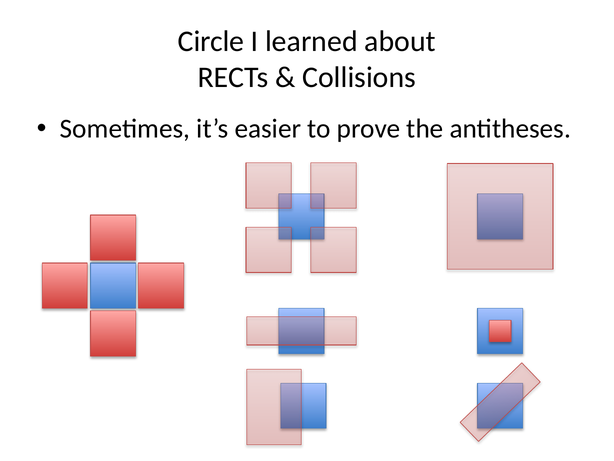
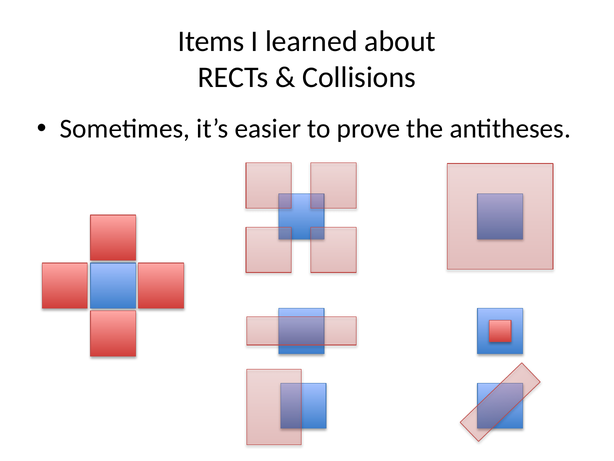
Circle: Circle -> Items (211, 41)
